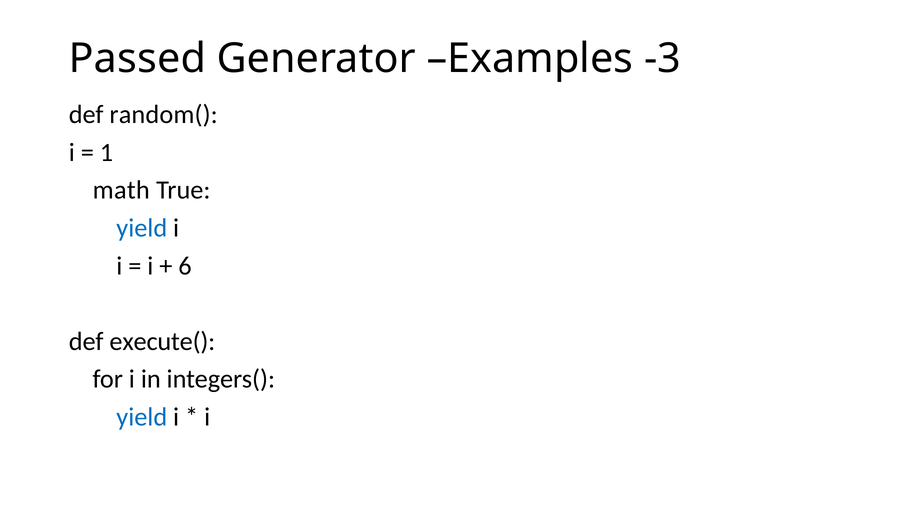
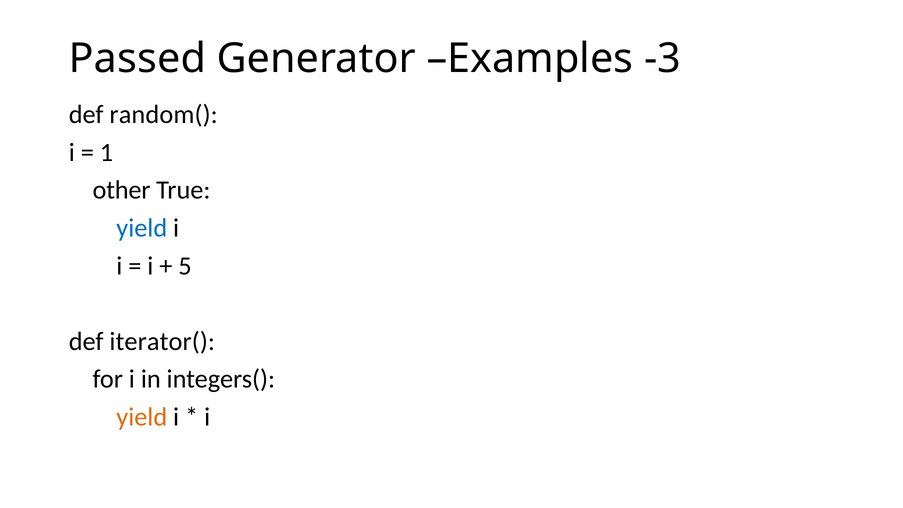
math: math -> other (121, 190)
6: 6 -> 5 (185, 266)
execute(: execute( -> iterator( (162, 341)
yield colour: blue -> orange (142, 417)
